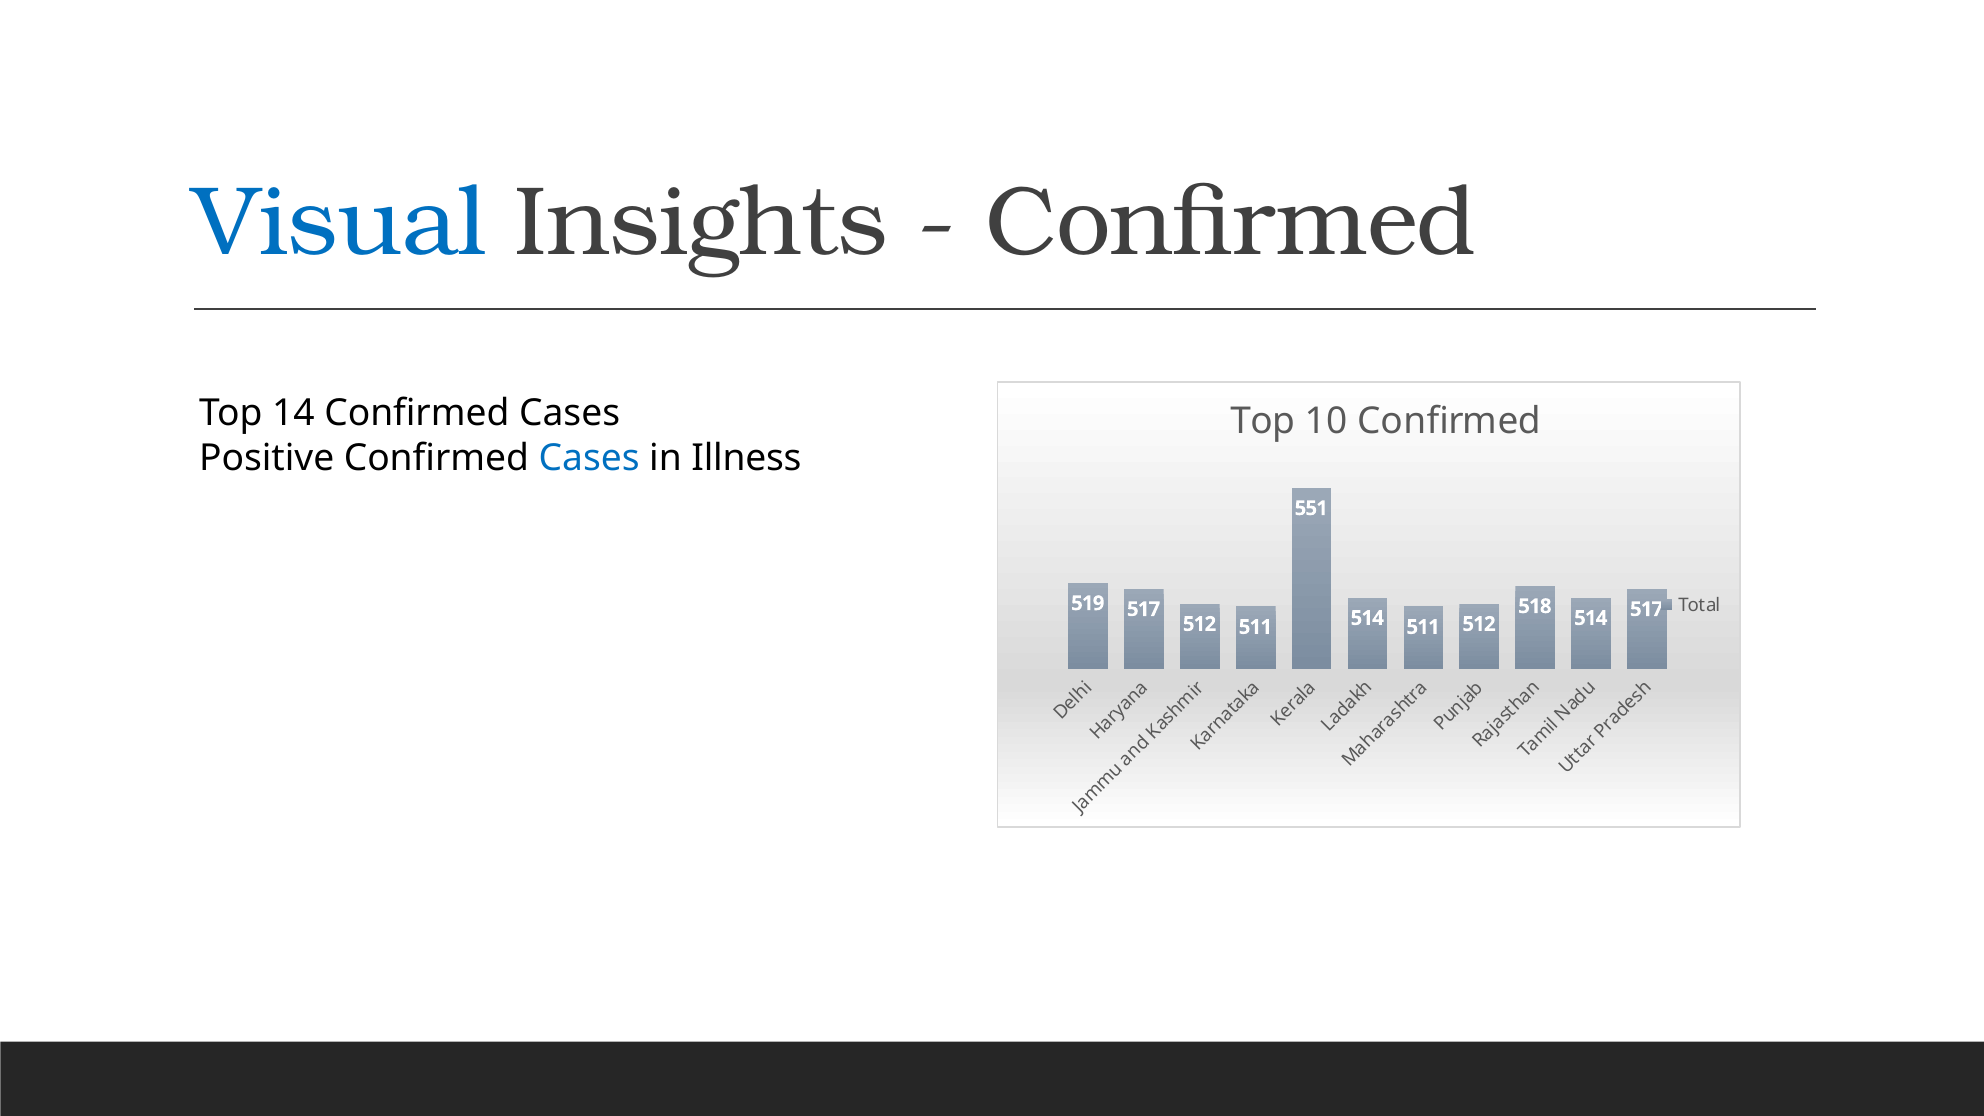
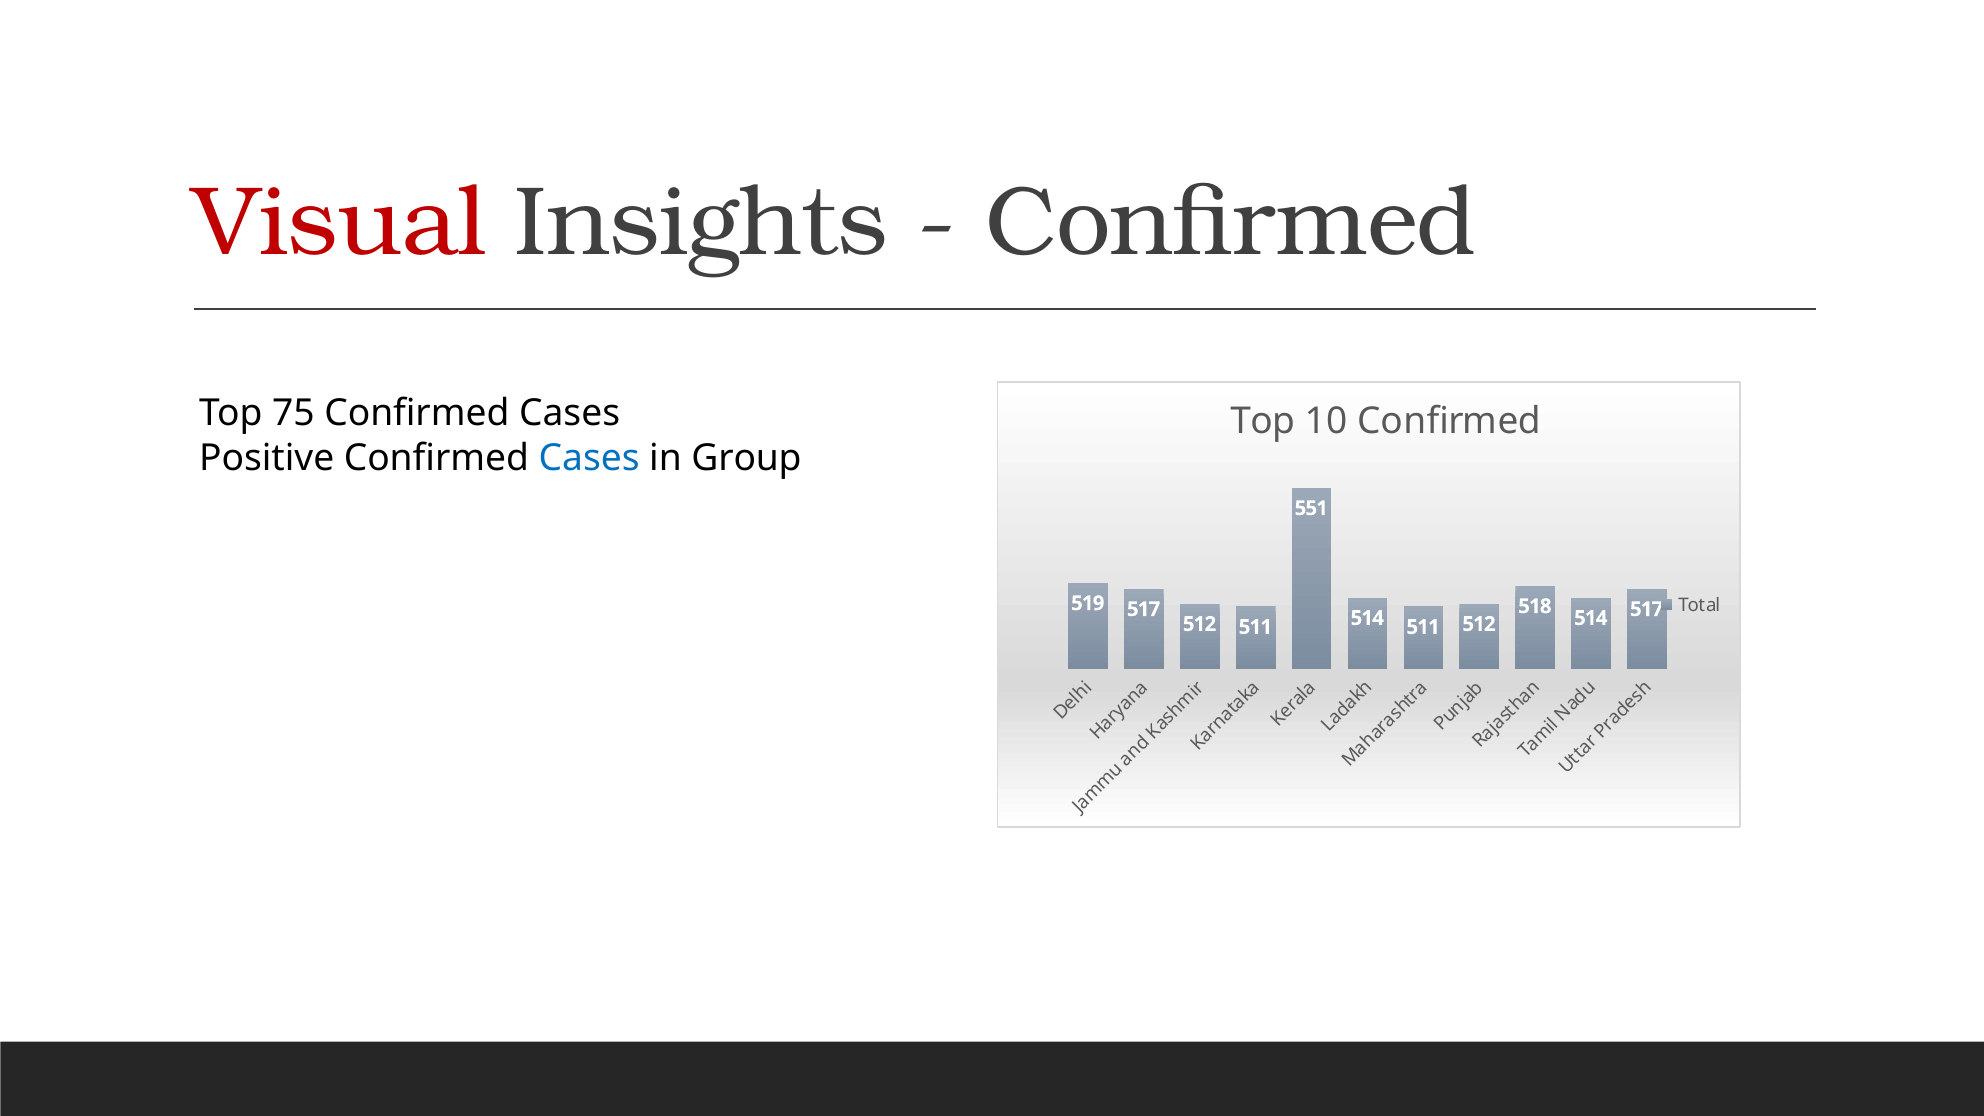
Visual colour: blue -> red (340, 222)
14: 14 -> 75 (293, 413)
Illness: Illness -> Group (747, 458)
